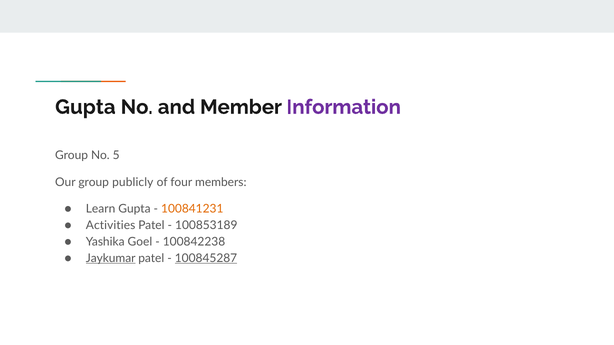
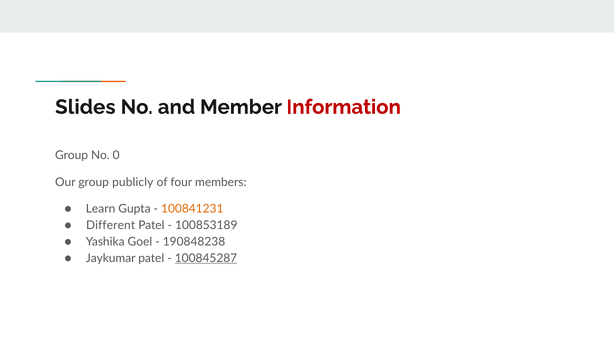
Gupta: Gupta -> Slides (85, 107)
Information colour: purple -> red (344, 107)
5: 5 -> 0 (116, 156)
Activities: Activities -> Different (111, 226)
100842238: 100842238 -> 190848238 (194, 242)
Jaykumar underline: present -> none (111, 258)
